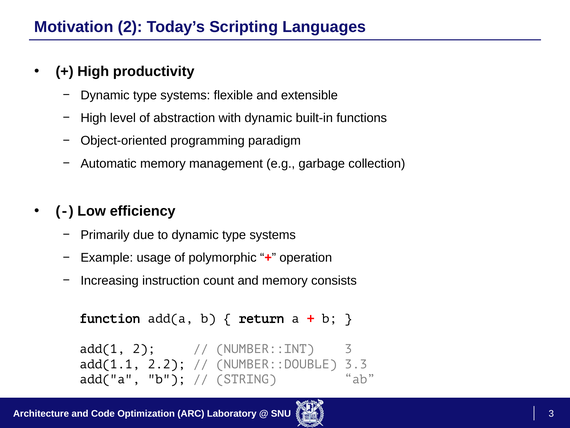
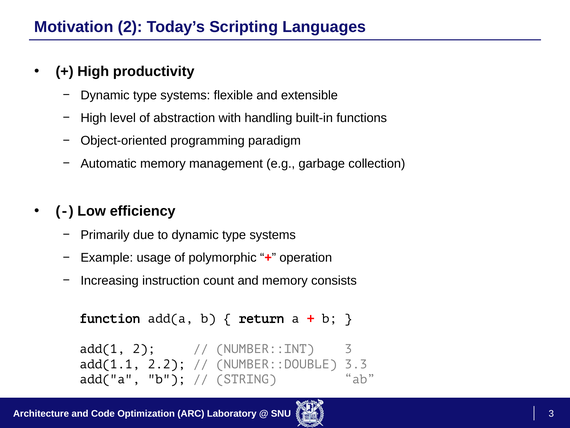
with dynamic: dynamic -> handling (268, 118)
